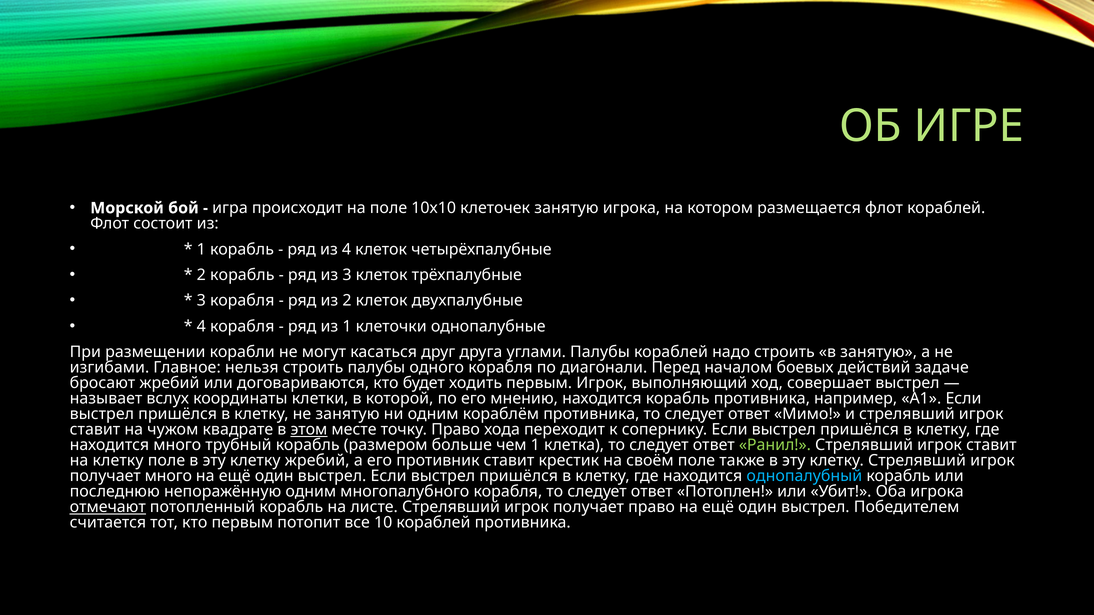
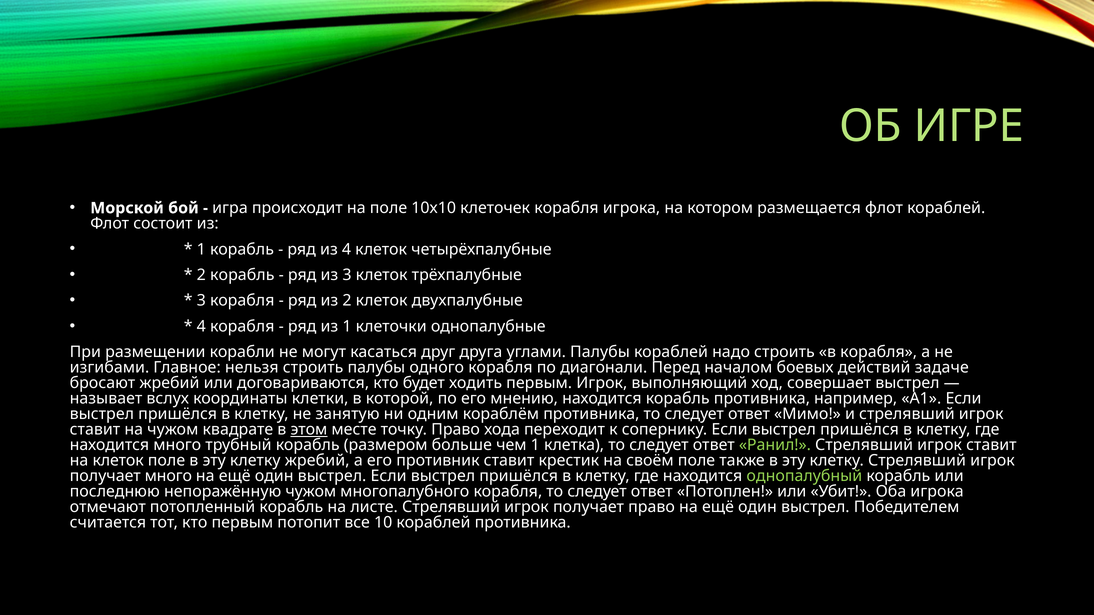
клеточек занятую: занятую -> корабля (566, 208)
в занятую: занятую -> корабля (879, 352)
на клетку: клетку -> клеток (118, 461)
однопалубный colour: light blue -> light green (804, 476)
непоражённую одним: одним -> чужом (311, 492)
отмечают underline: present -> none (108, 507)
